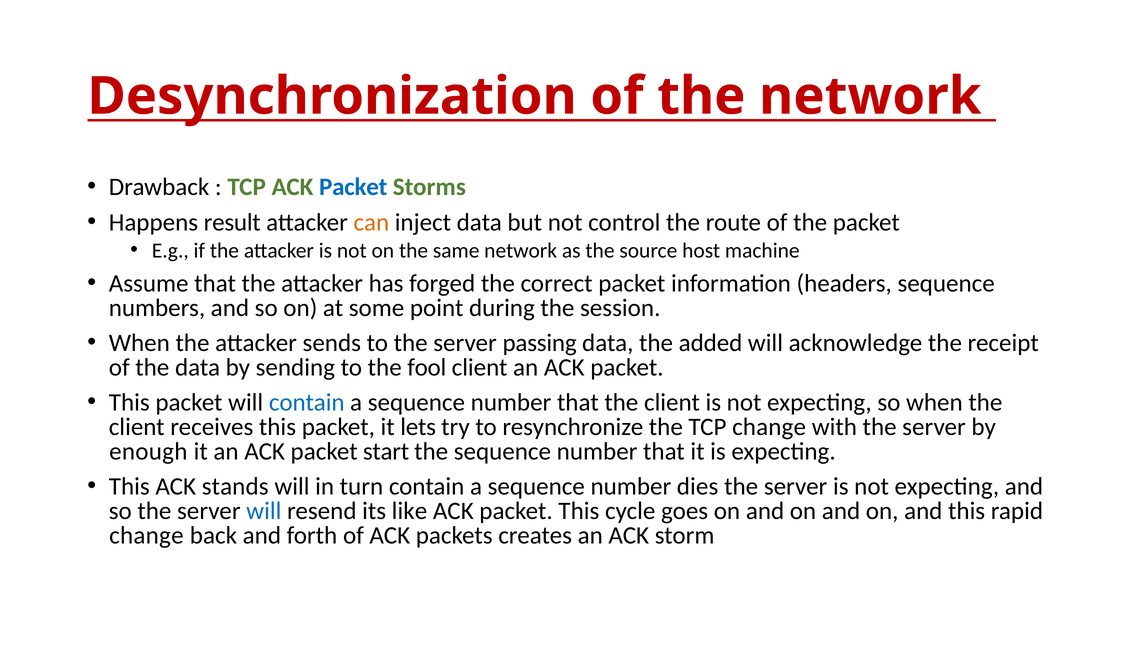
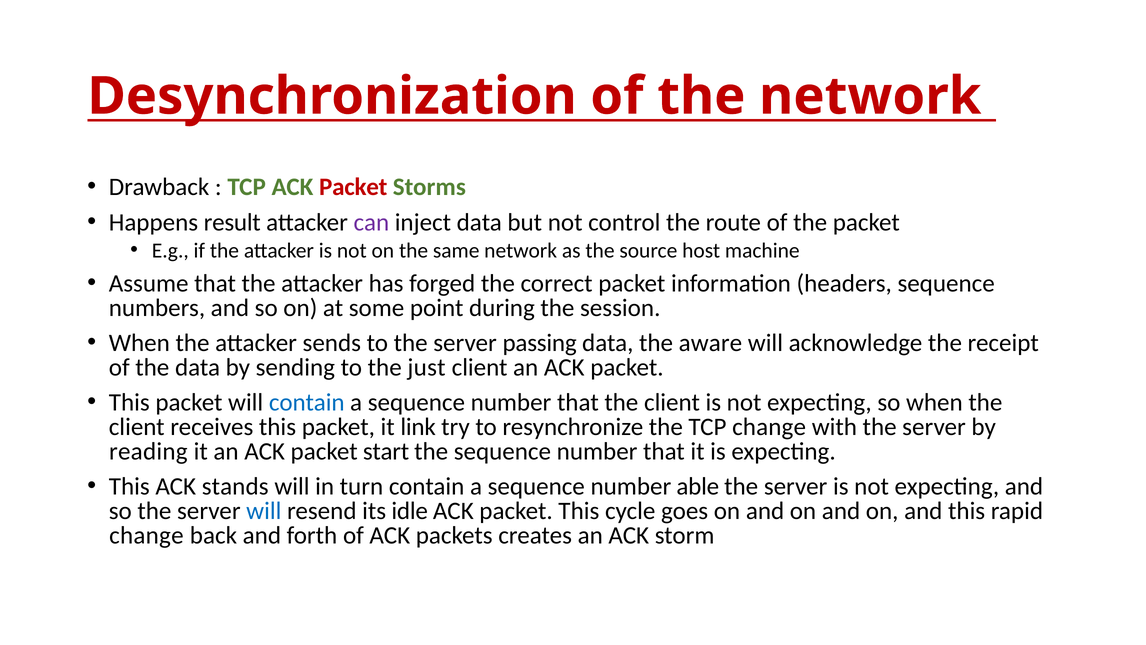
Packet colour: blue -> red (353, 187)
can colour: orange -> purple (371, 222)
added: added -> aware (710, 343)
fool: fool -> just (427, 367)
lets: lets -> link (418, 427)
enough: enough -> reading (148, 451)
dies: dies -> able (698, 486)
like: like -> idle (410, 511)
